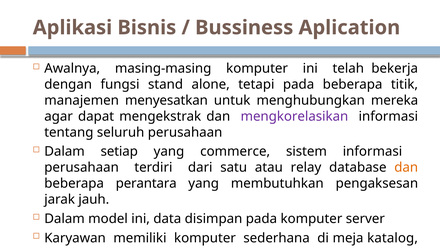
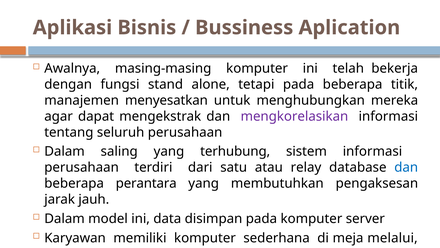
setiap: setiap -> saling (119, 151)
commerce: commerce -> terhubung (235, 151)
dan colour: orange -> blue (406, 167)
katalog: katalog -> melalui (393, 237)
